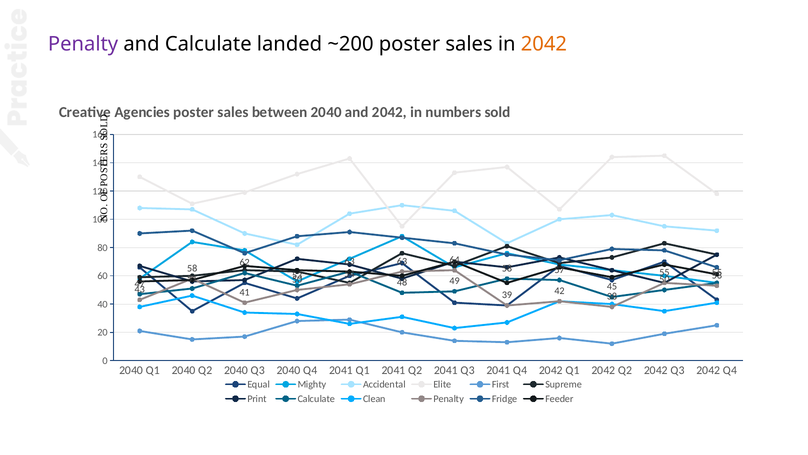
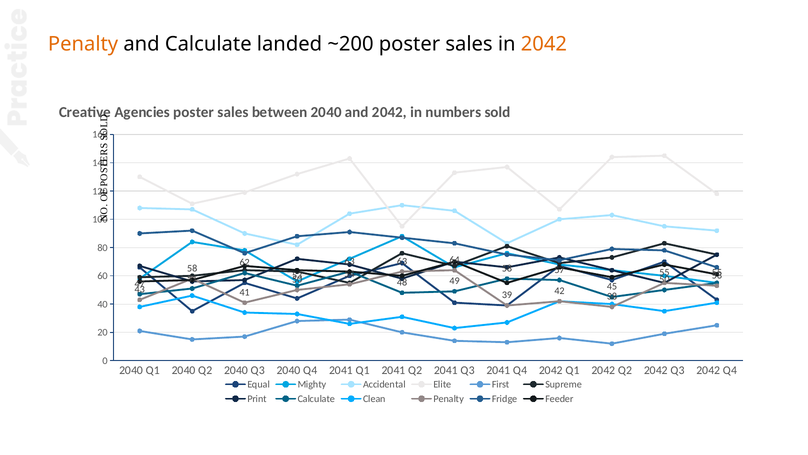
Penalty colour: purple -> orange (83, 44)
